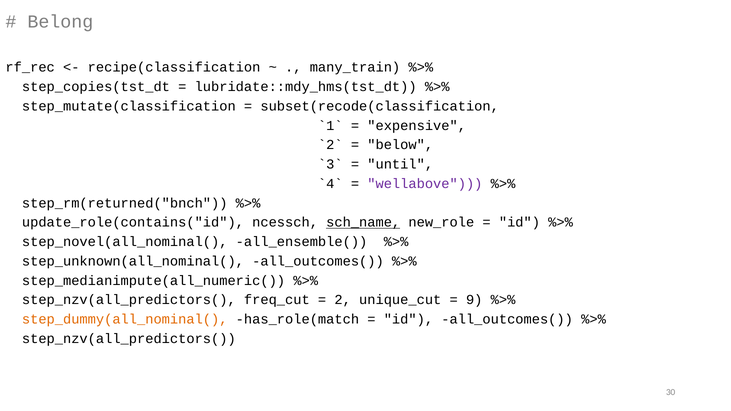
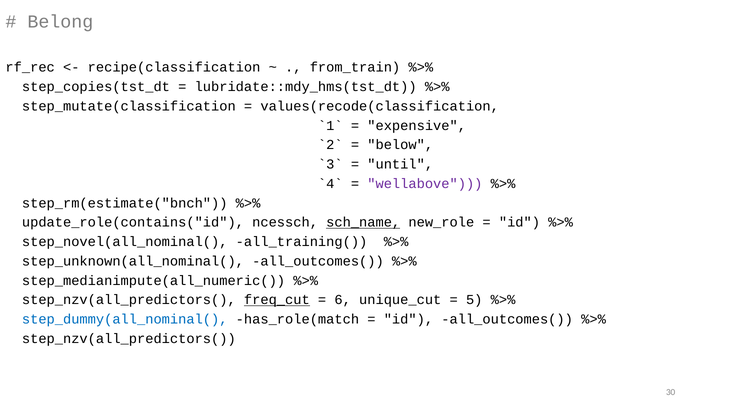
many_train: many_train -> from_train (355, 67)
subset(recode(classification: subset(recode(classification -> values(recode(classification (380, 106)
step_rm(returned("bnch: step_rm(returned("bnch -> step_rm(estimate("bnch (125, 203)
all_ensemble(: all_ensemble( -> all_training( (302, 242)
freq_cut underline: none -> present (277, 300)
2: 2 -> 6 (343, 300)
9: 9 -> 5 (474, 300)
step_dummy(all_nominal( colour: orange -> blue (125, 319)
